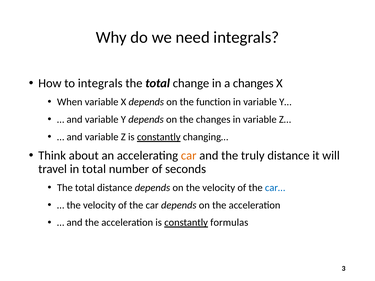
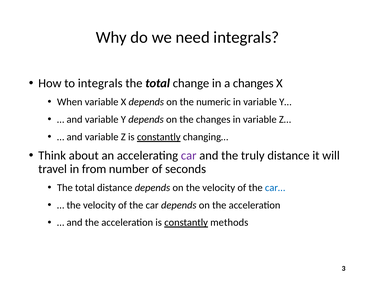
function: function -> numeric (213, 102)
car colour: orange -> purple (189, 156)
in total: total -> from (94, 169)
formulas: formulas -> methods (229, 223)
